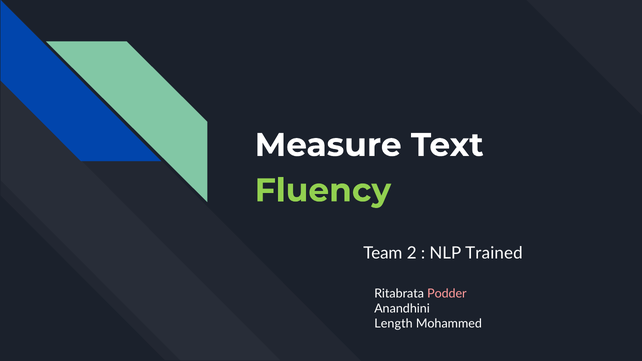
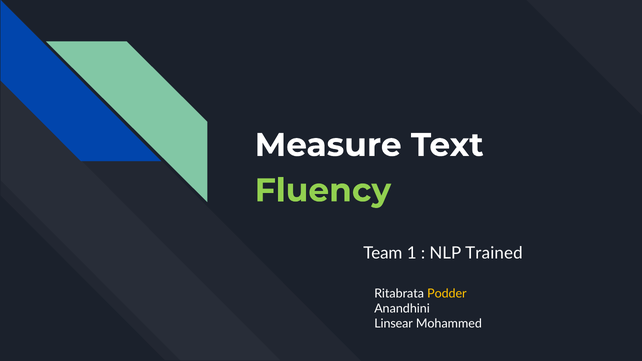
2: 2 -> 1 (412, 253)
Podder colour: pink -> yellow (447, 294)
Length: Length -> Linsear (394, 324)
